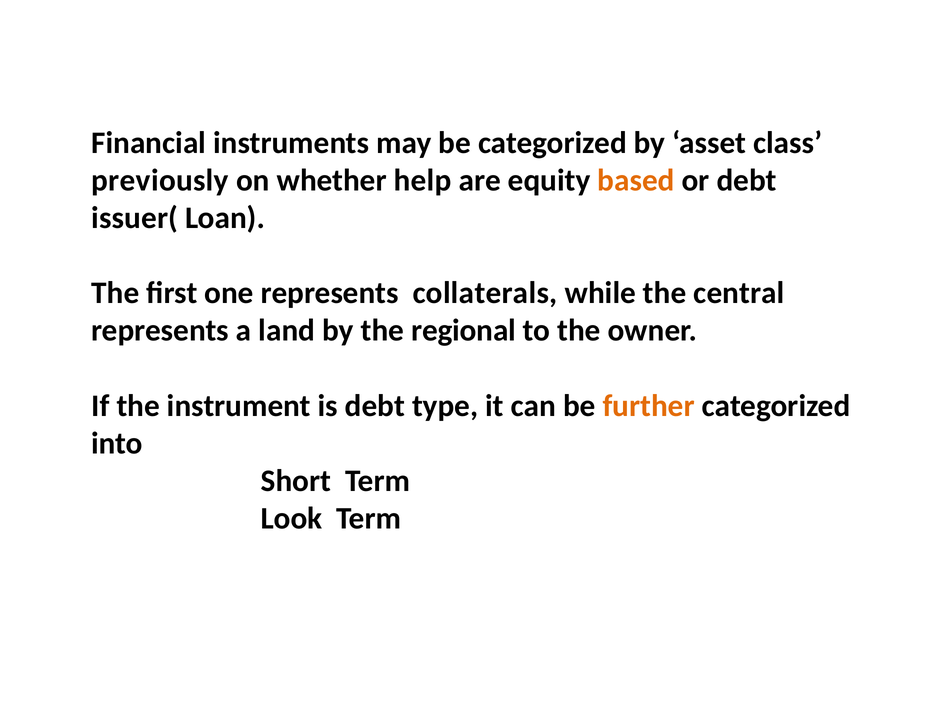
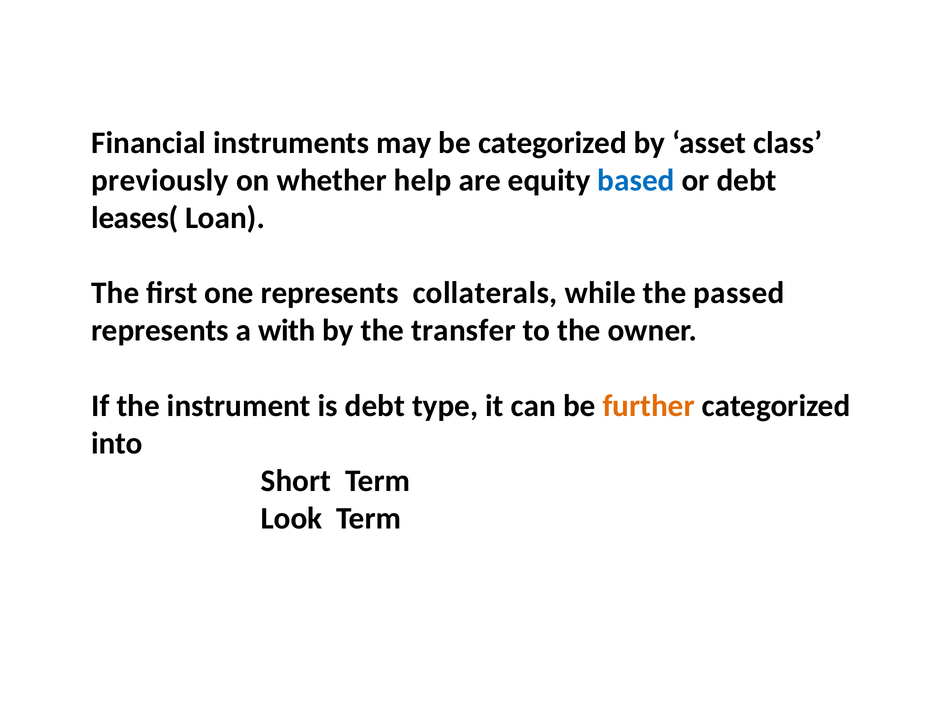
based colour: orange -> blue (636, 180)
issuer(: issuer( -> leases( (135, 218)
central: central -> passed (739, 293)
land: land -> with (287, 330)
regional: regional -> transfer (463, 330)
